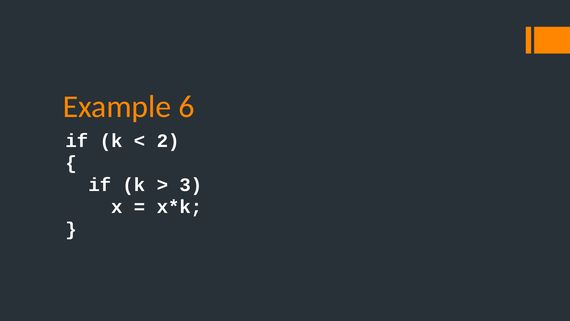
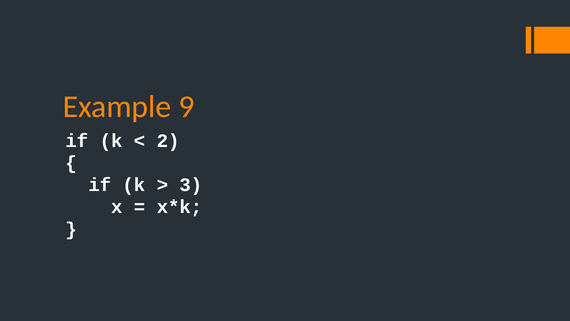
6: 6 -> 9 (186, 107)
